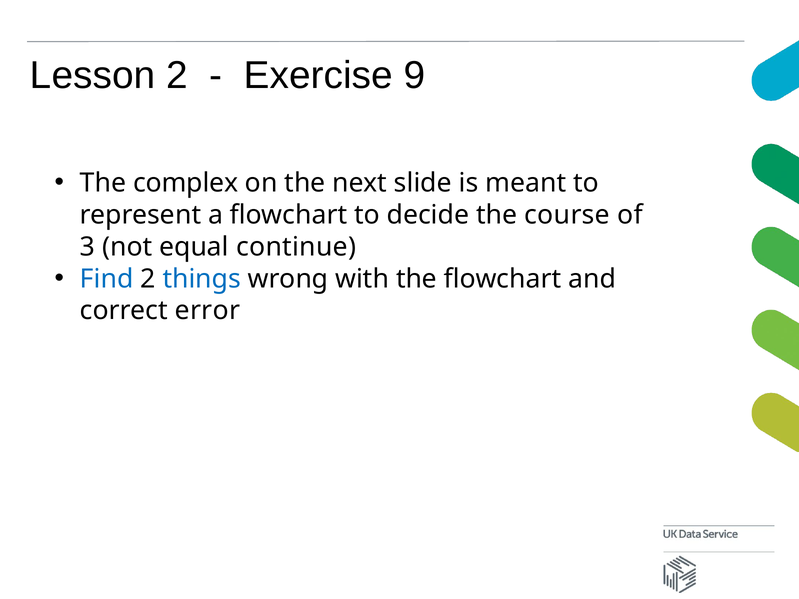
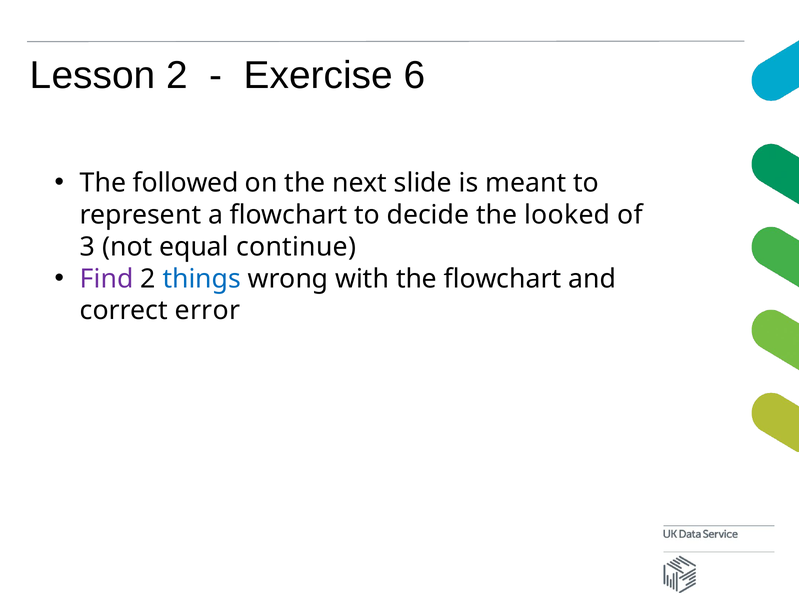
9: 9 -> 6 (414, 75)
complex: complex -> followed (186, 183)
course: course -> looked (567, 215)
Find colour: blue -> purple (107, 279)
